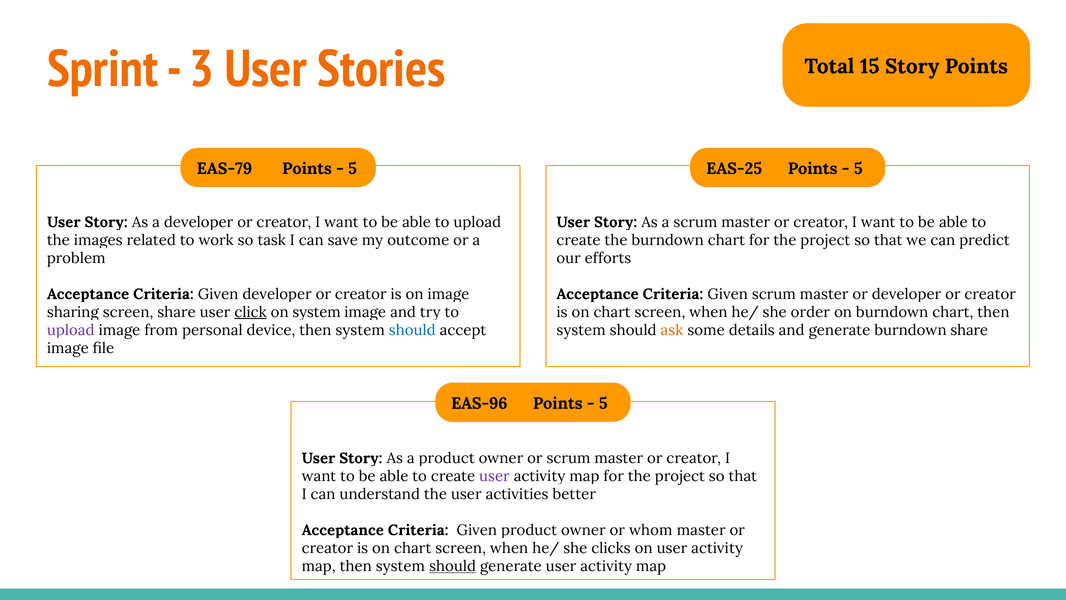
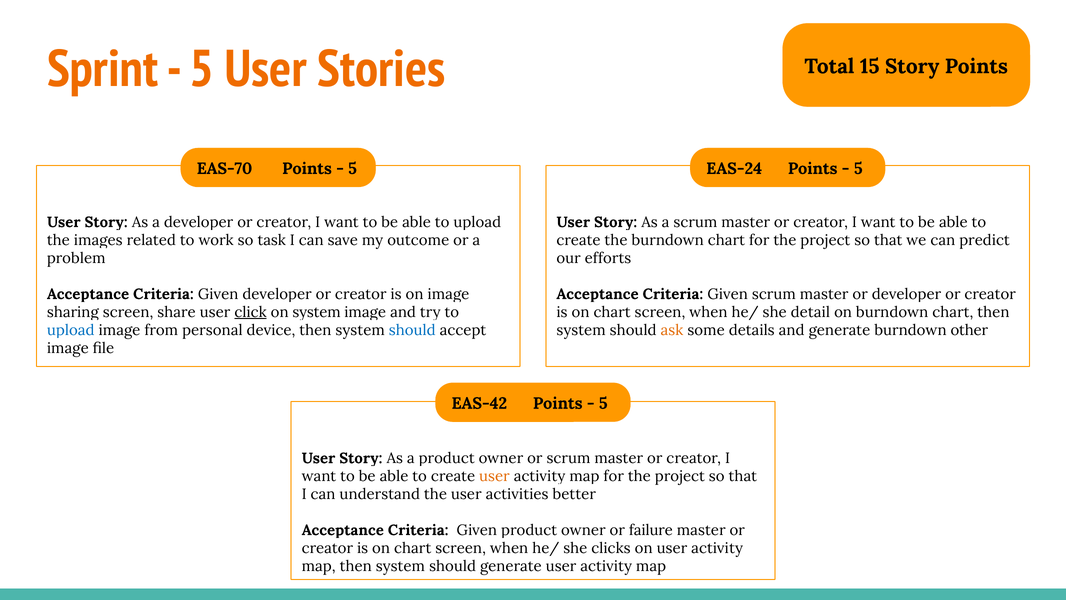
3: 3 -> 5 (202, 69)
EAS-79: EAS-79 -> EAS-70 (224, 169)
EAS-25: EAS-25 -> EAS-24 (734, 169)
order: order -> detail (810, 312)
upload colour: purple -> blue (71, 330)
burndown share: share -> other (969, 330)
EAS-96: EAS-96 -> EAS-42 (479, 403)
user colour: purple -> orange (494, 476)
whom: whom -> failure (651, 530)
should underline: present -> none (453, 566)
